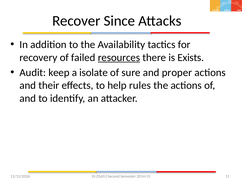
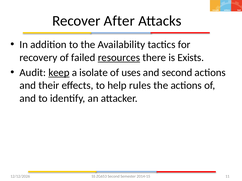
Since: Since -> After (119, 21)
keep underline: none -> present (59, 73)
sure: sure -> uses (131, 73)
and proper: proper -> second (177, 73)
